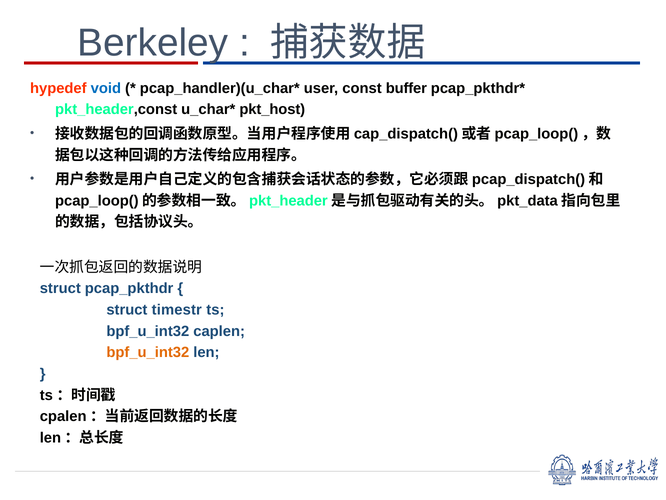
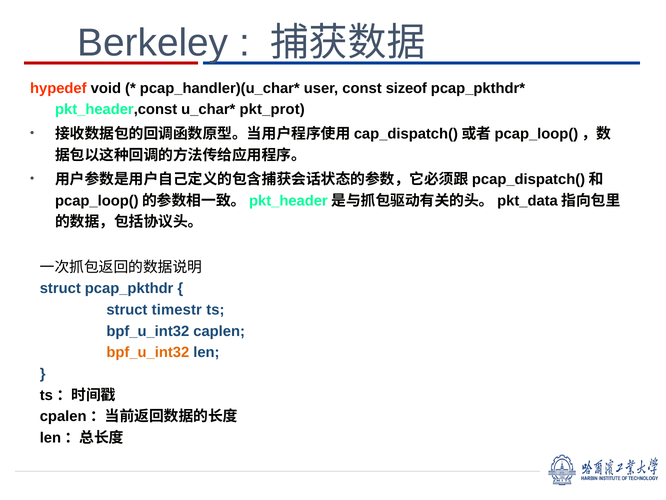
void colour: blue -> black (106, 88)
buffer: buffer -> sizeof (406, 88)
pkt_host: pkt_host -> pkt_prot (272, 109)
